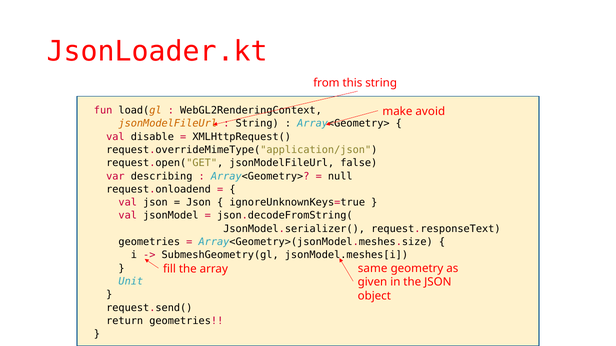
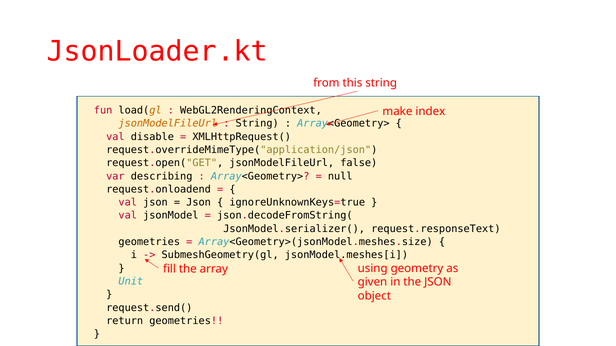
avoid: avoid -> index (430, 112)
same: same -> using (373, 269)
